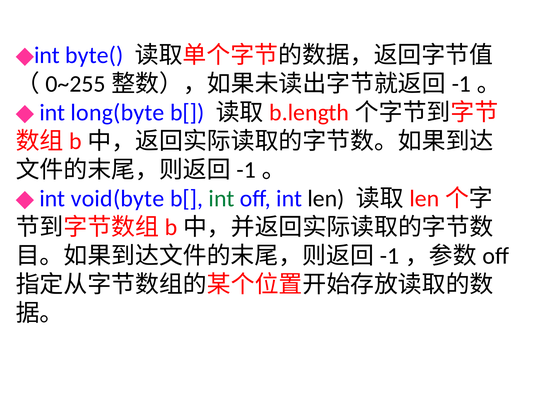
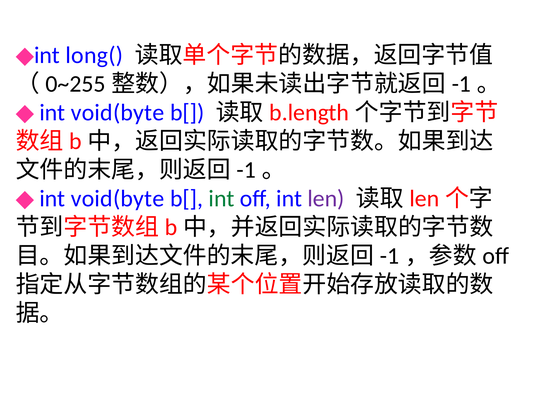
byte(: byte( -> long( (94, 55)
long(byte: long(byte -> void(byte (118, 113)
len colour: black -> purple (326, 199)
